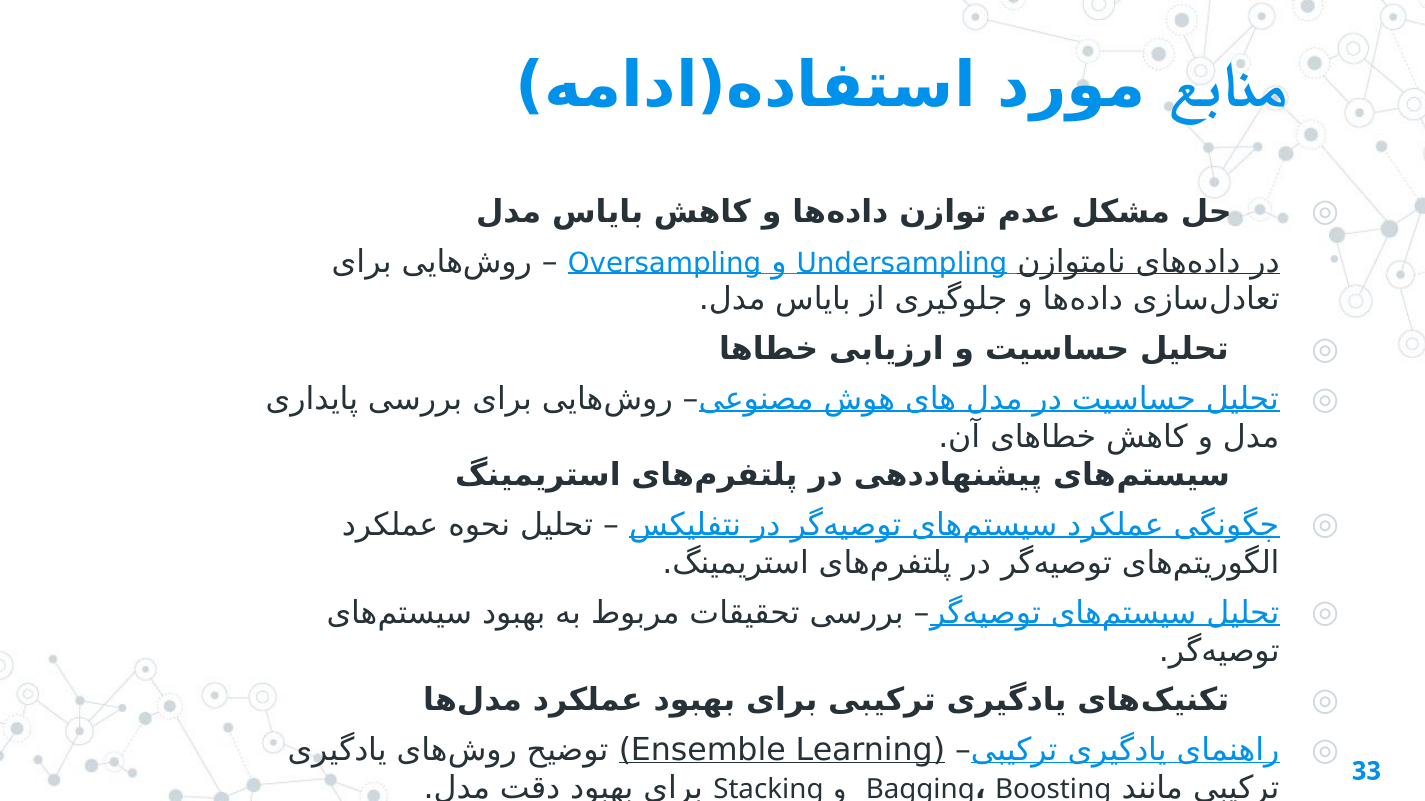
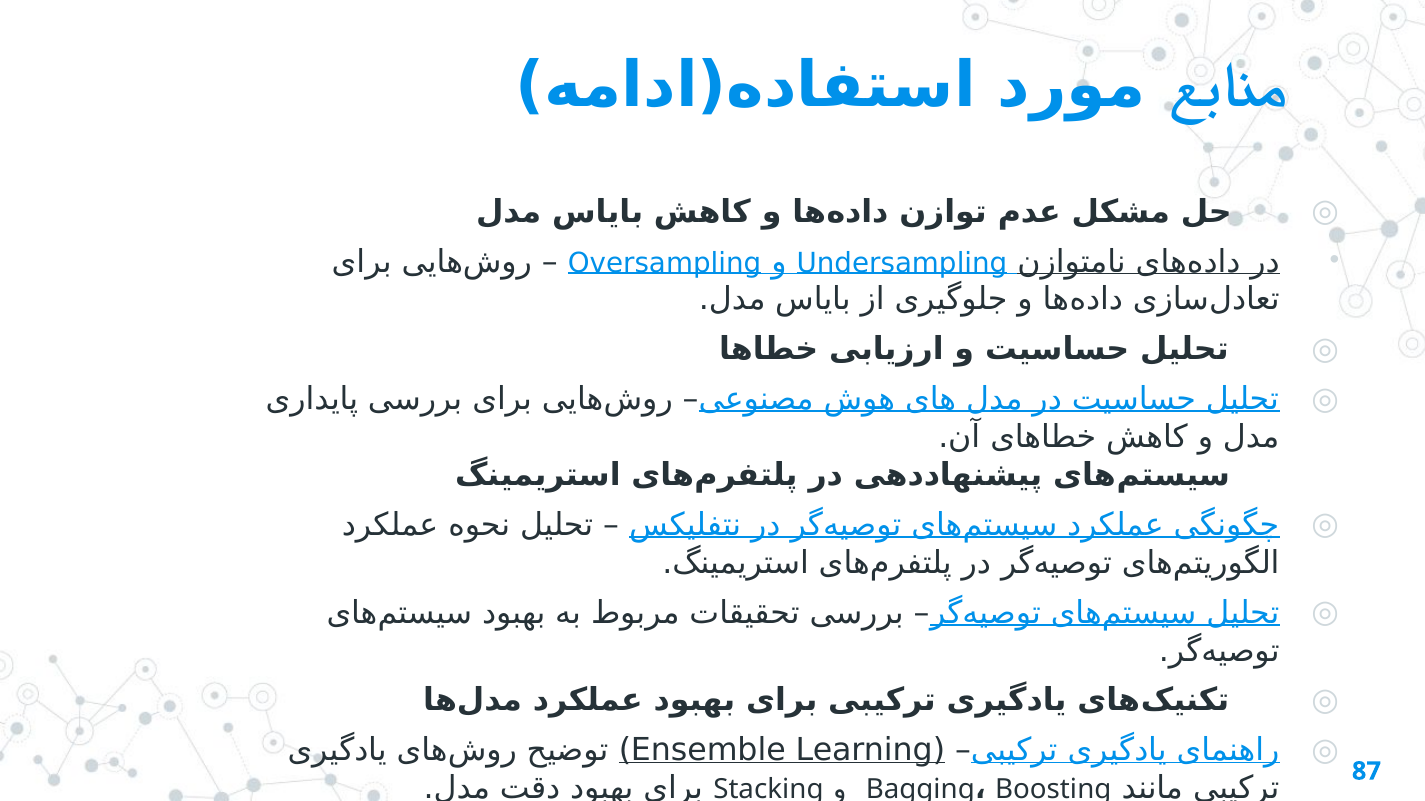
33: 33 -> 87 (1366, 772)
